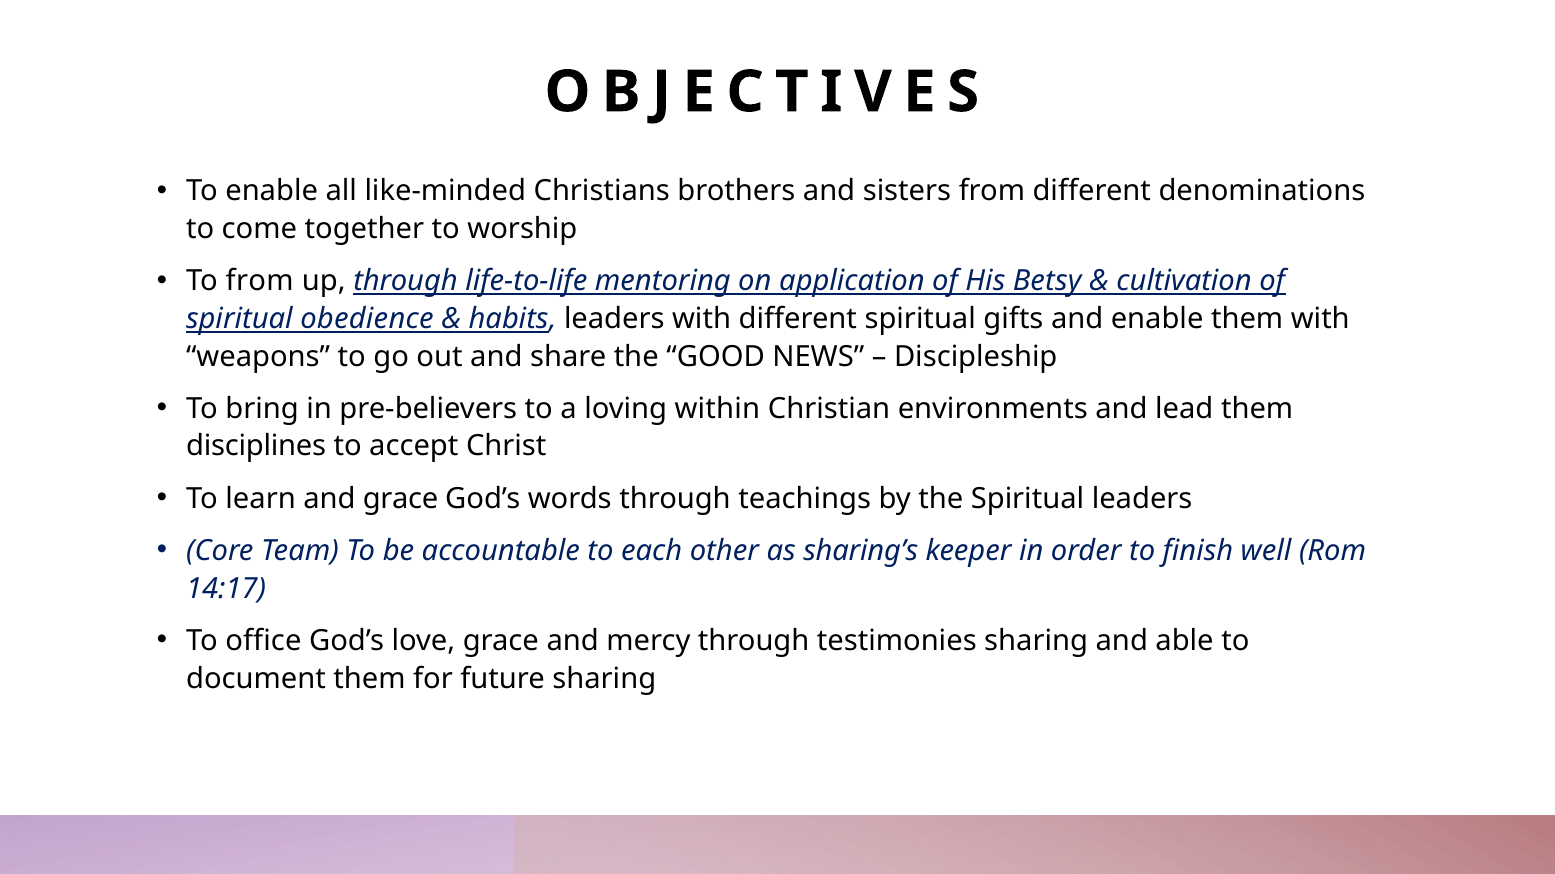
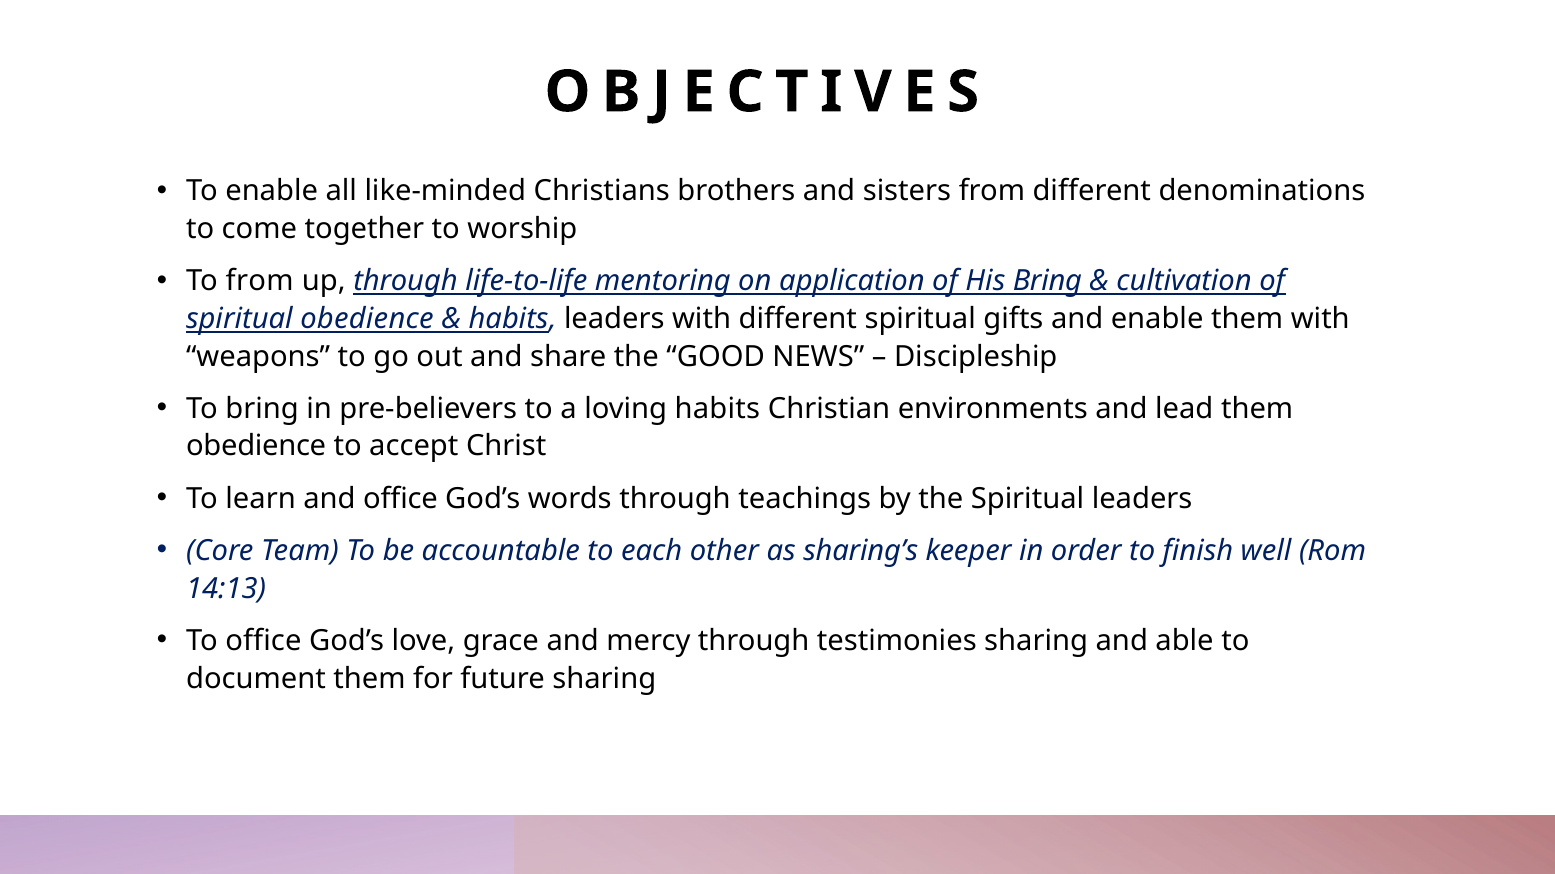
His Betsy: Betsy -> Bring (1047, 281)
loving within: within -> habits (717, 409)
disciplines: disciplines -> obedience (256, 447)
and grace: grace -> office (400, 499)
14:17: 14:17 -> 14:13 (226, 589)
